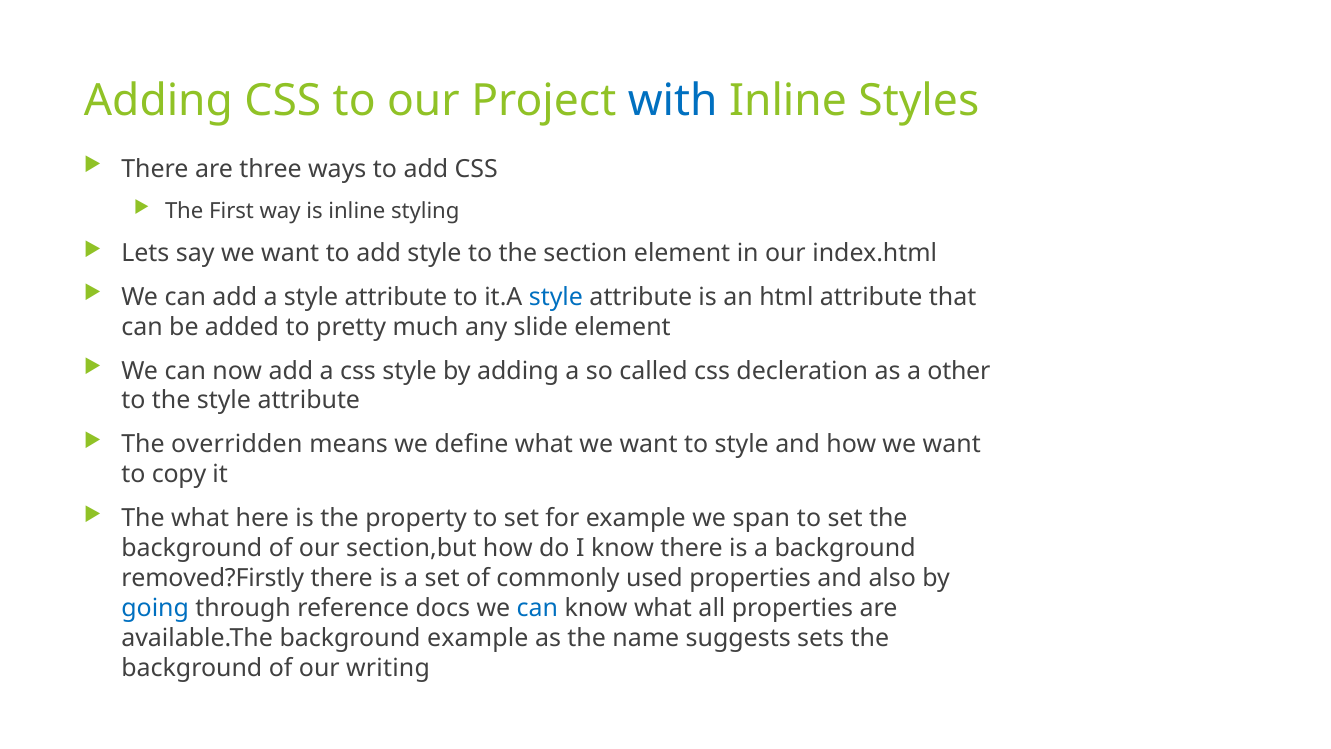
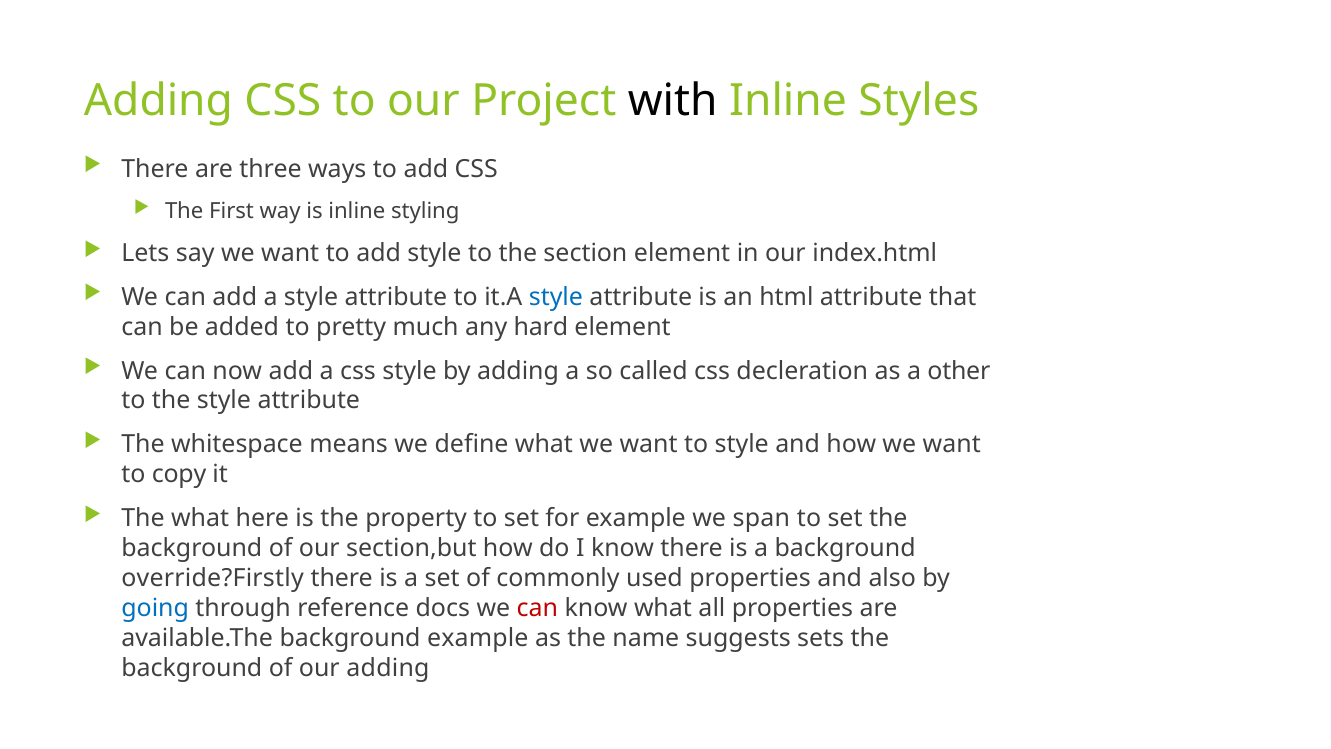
with colour: blue -> black (673, 101)
slide: slide -> hard (541, 327)
overridden: overridden -> whitespace (237, 444)
removed?Firstly: removed?Firstly -> override?Firstly (213, 578)
can colour: blue -> red (537, 608)
our writing: writing -> adding (388, 668)
